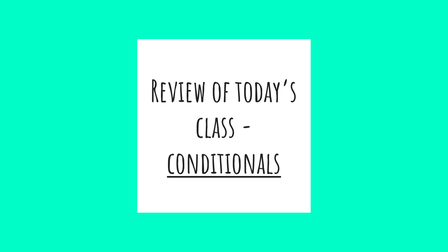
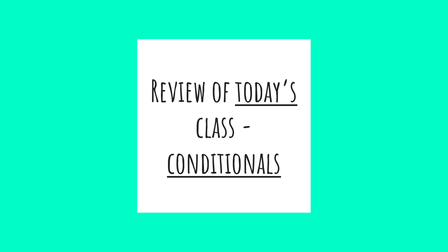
today’s underline: none -> present (266, 92)
